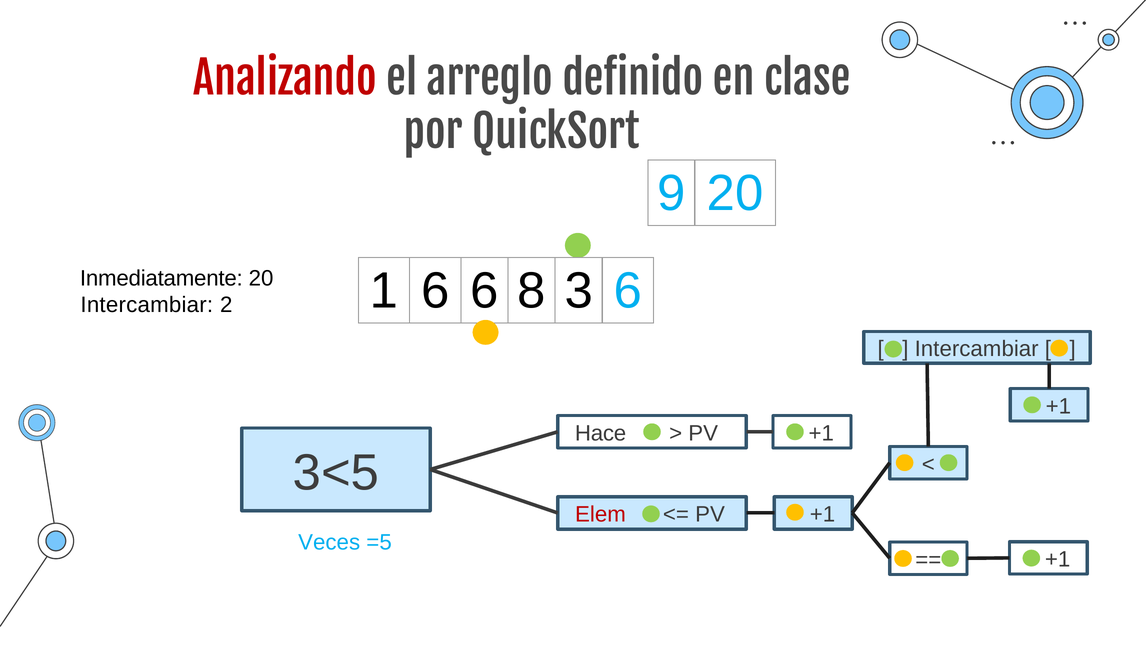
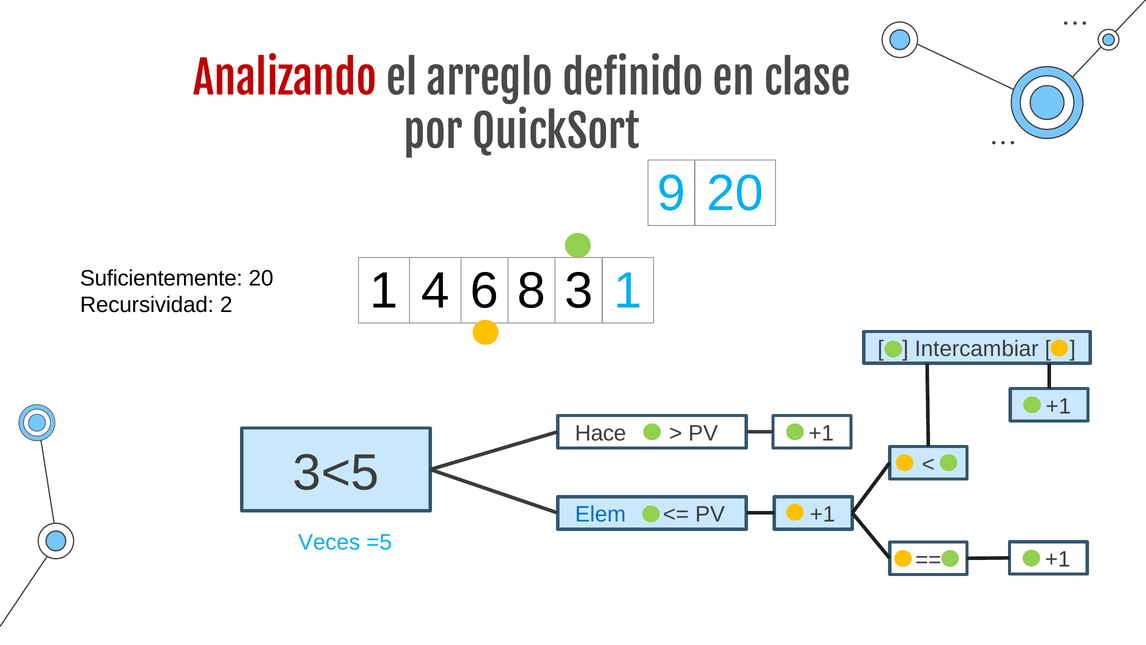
1 6: 6 -> 4 (435, 291)
3 6: 6 -> 1 (628, 291)
Inmediatamente: Inmediatamente -> Suficientemente (161, 278)
Intercambiar: Intercambiar -> Recursividad (147, 305)
Elem colour: red -> blue (600, 514)
